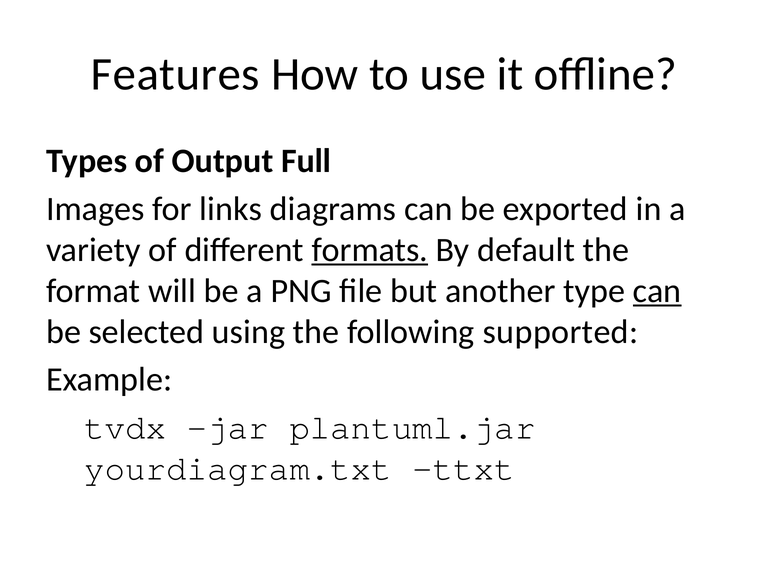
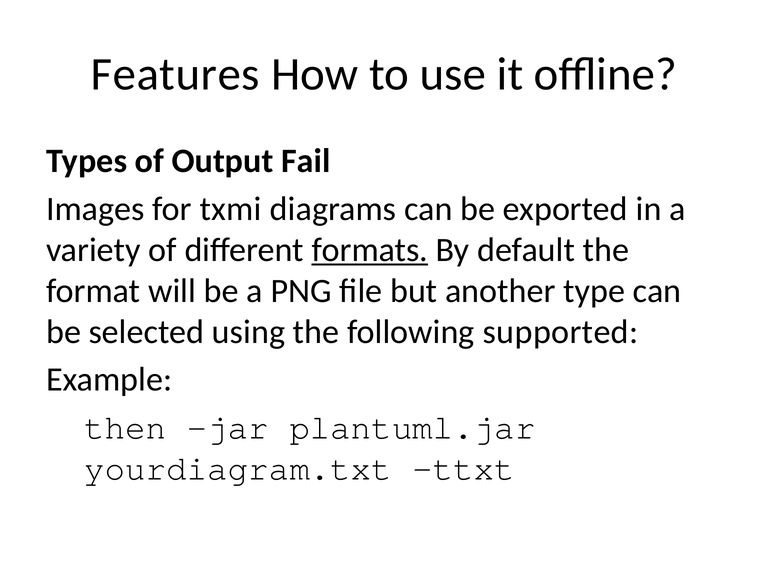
Full: Full -> Fail (306, 161)
links: links -> txmi (231, 209)
can underline: present -> none (657, 291)
tvdx: tvdx -> then (125, 427)
